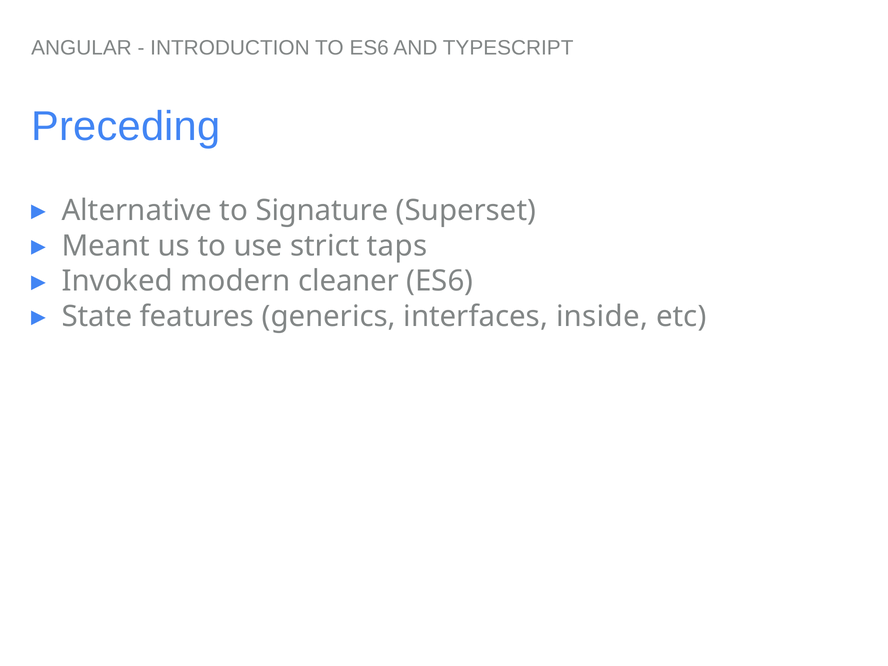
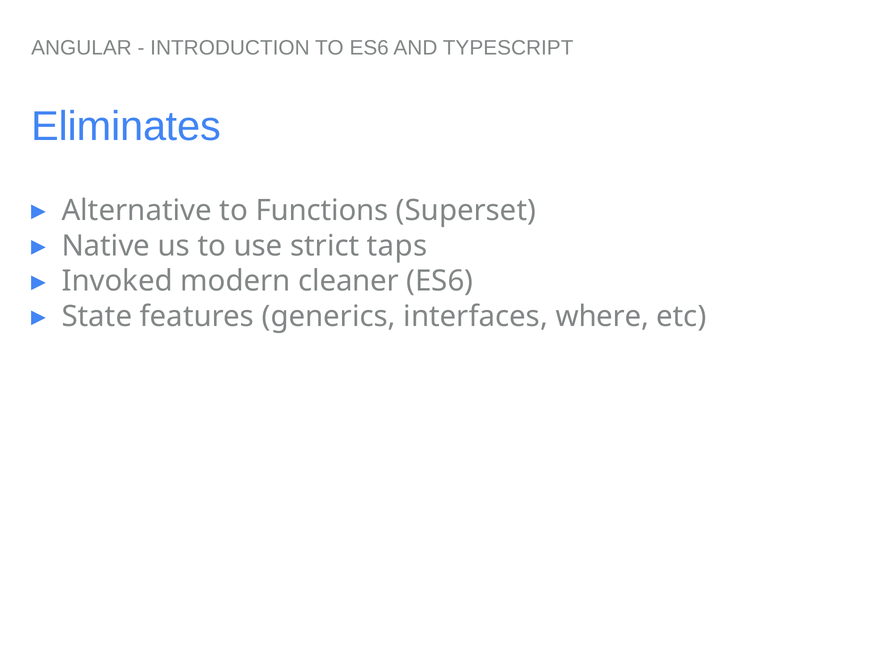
Preceding: Preceding -> Eliminates (126, 127)
Signature: Signature -> Functions (322, 211)
Meant: Meant -> Native (106, 246)
inside: inside -> where (602, 317)
